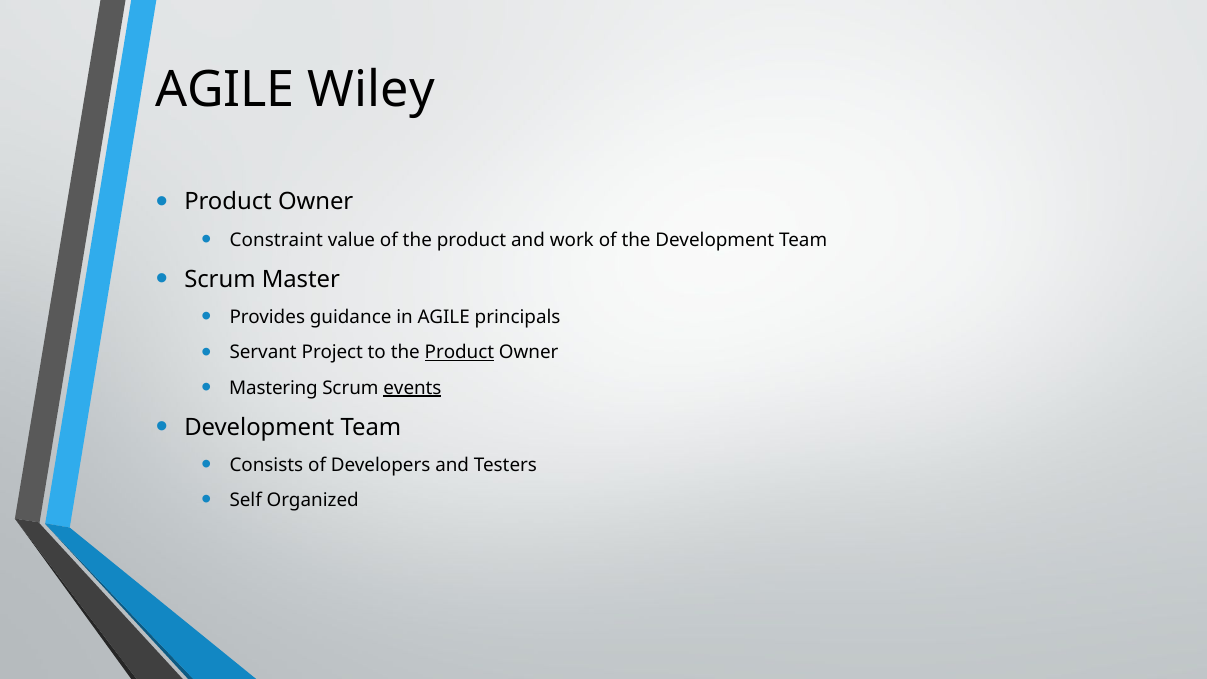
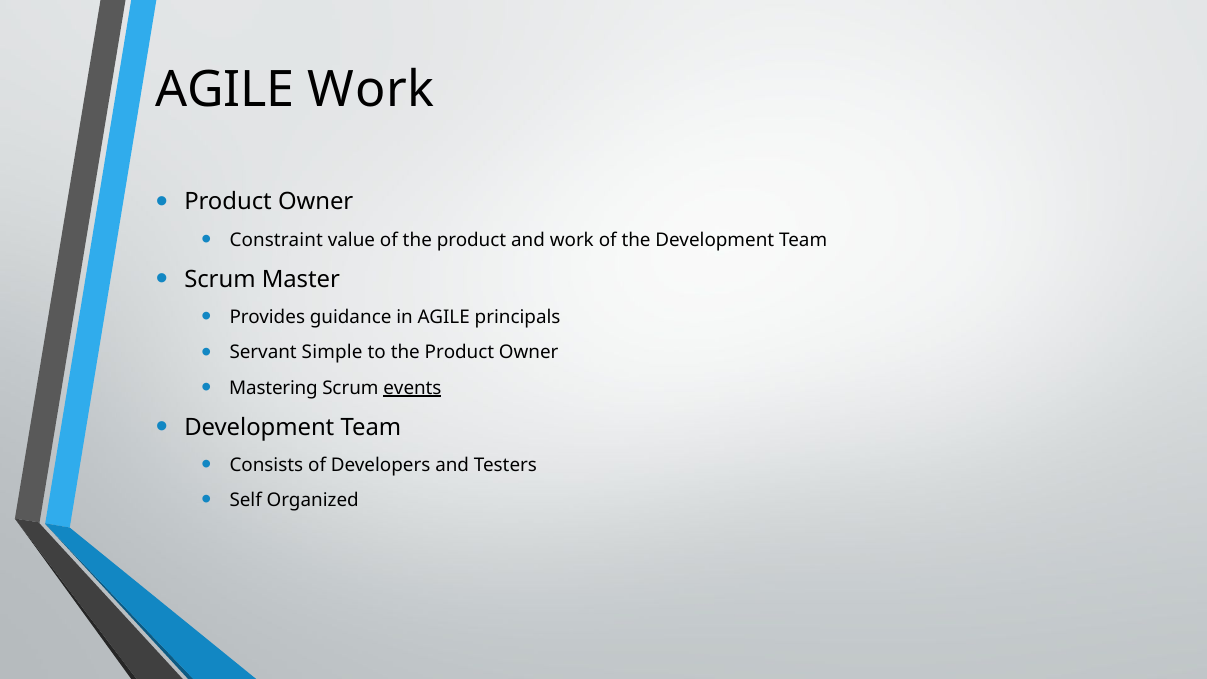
AGILE Wiley: Wiley -> Work (371, 90)
Project: Project -> Simple (332, 353)
Product underline: present -> none (459, 353)
